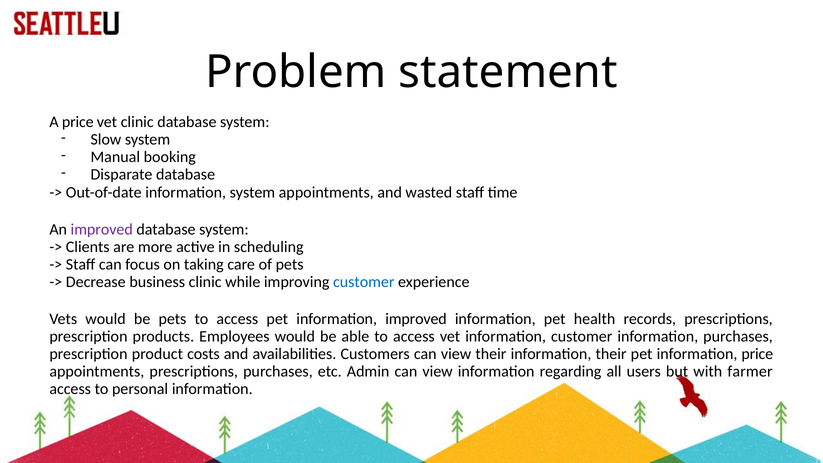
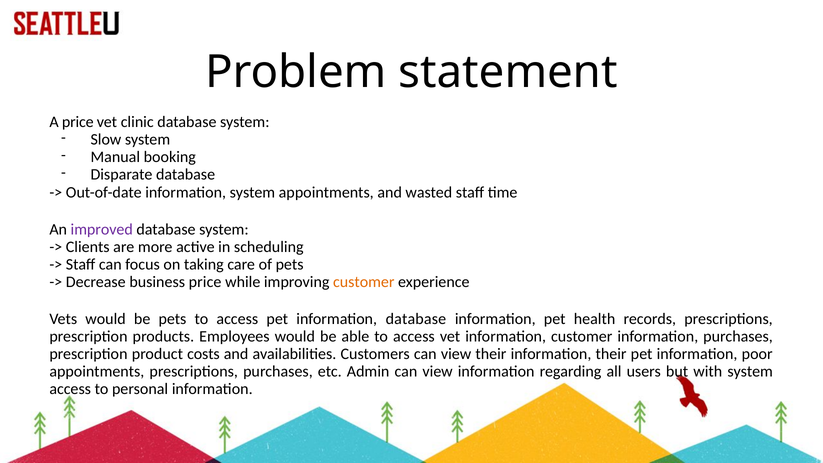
business clinic: clinic -> price (205, 282)
customer colour: blue -> orange (364, 282)
information improved: improved -> database (416, 319)
information price: price -> poor (757, 354)
with farmer: farmer -> system (750, 371)
